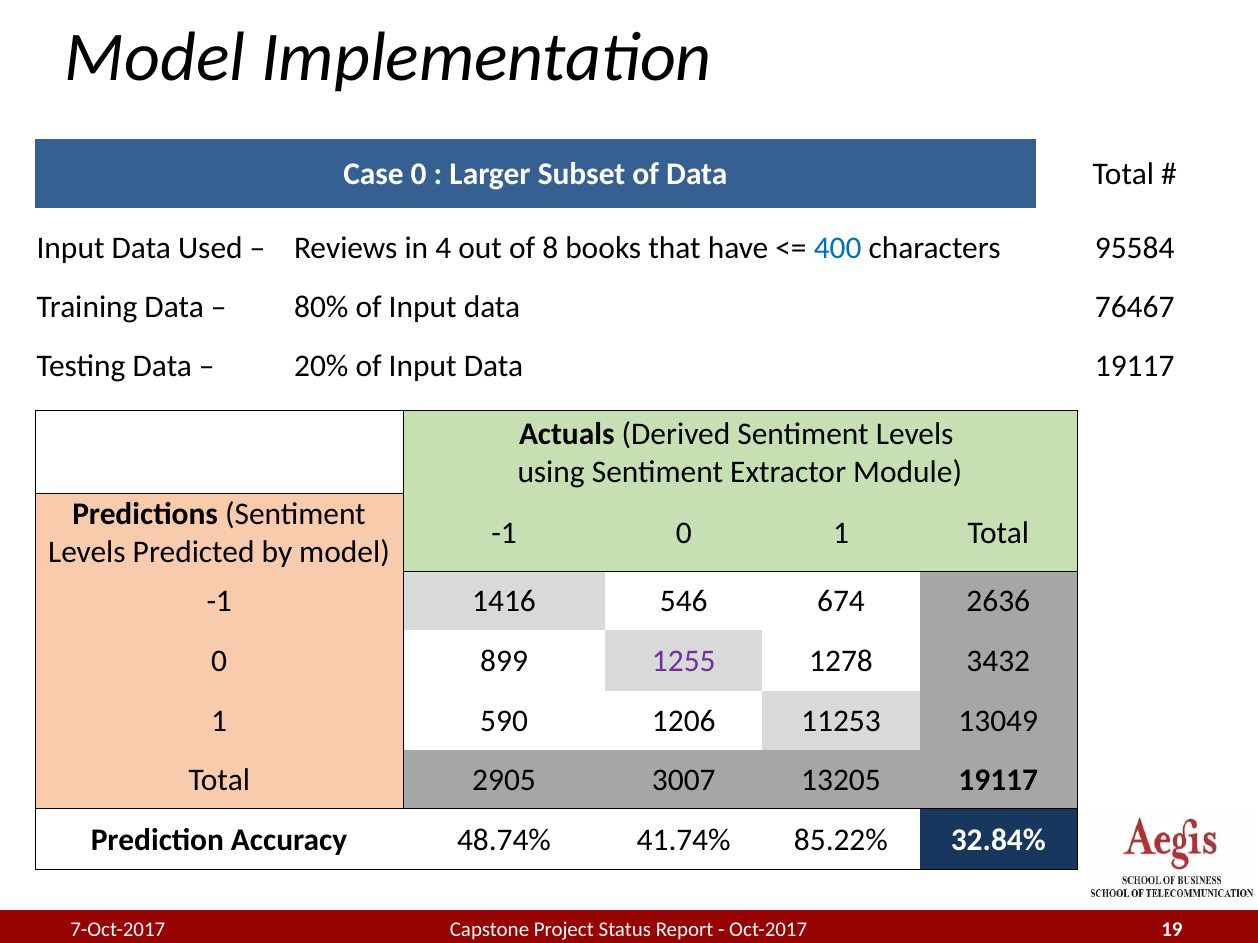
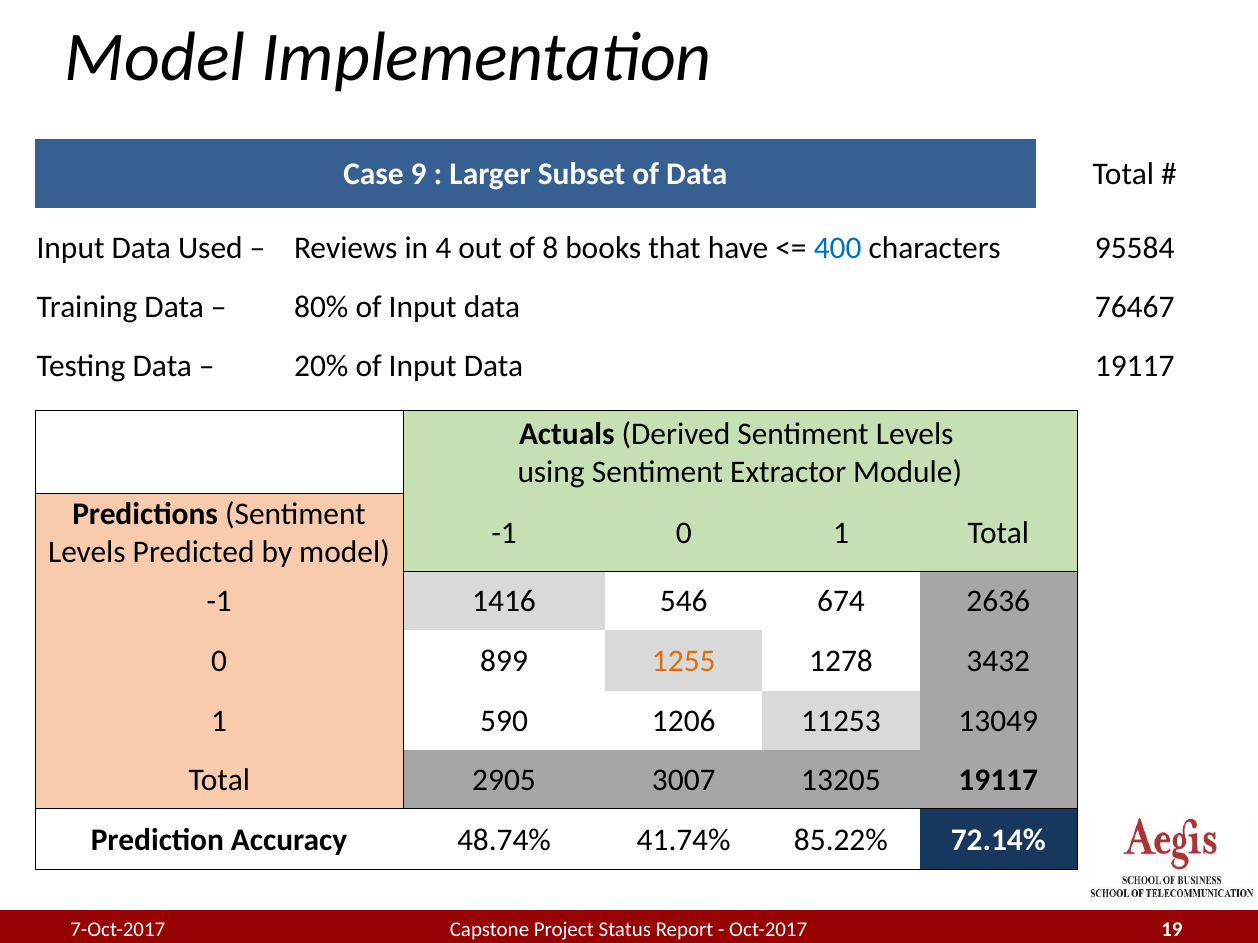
Case 0: 0 -> 9 (419, 175)
1255 colour: purple -> orange (684, 662)
32.84%: 32.84% -> 72.14% (998, 841)
